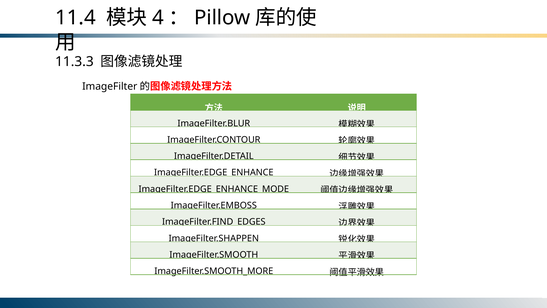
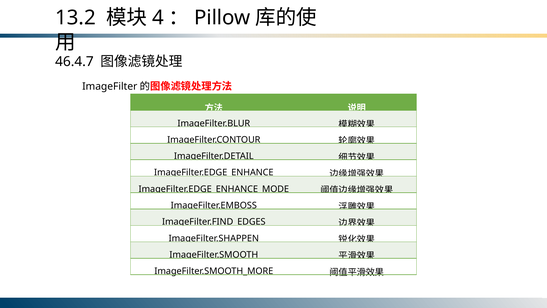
11.4: 11.4 -> 13.2 (75, 18)
11.3.3: 11.3.3 -> 46.4.7 (74, 62)
